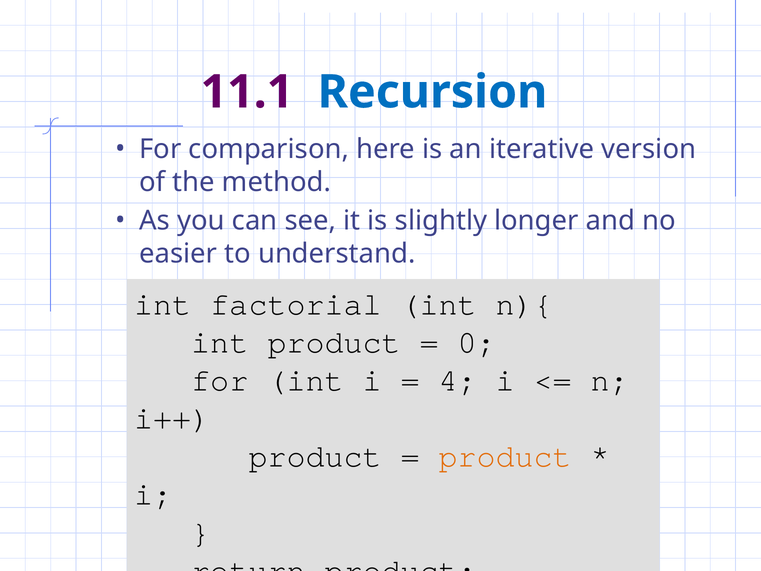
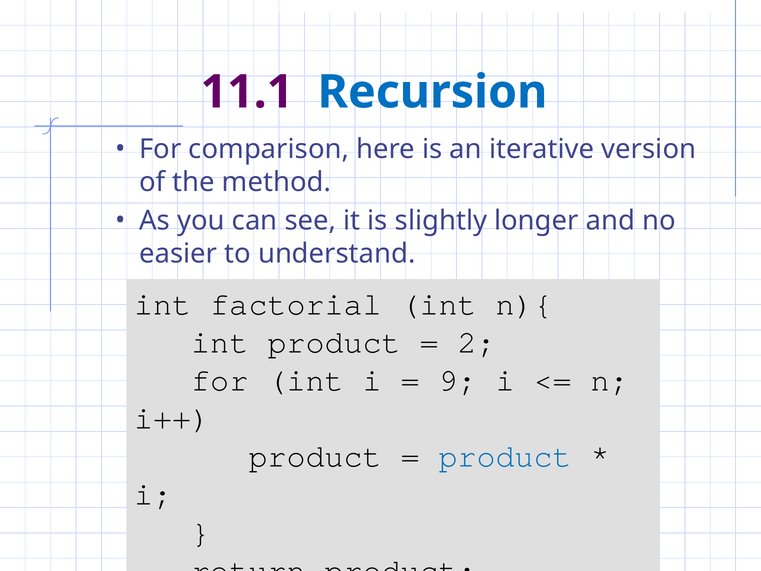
0: 0 -> 2 (477, 342)
4: 4 -> 9 (458, 380)
product colour: orange -> blue (505, 456)
